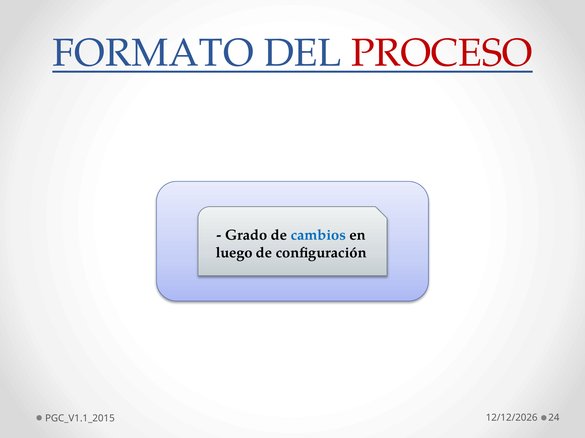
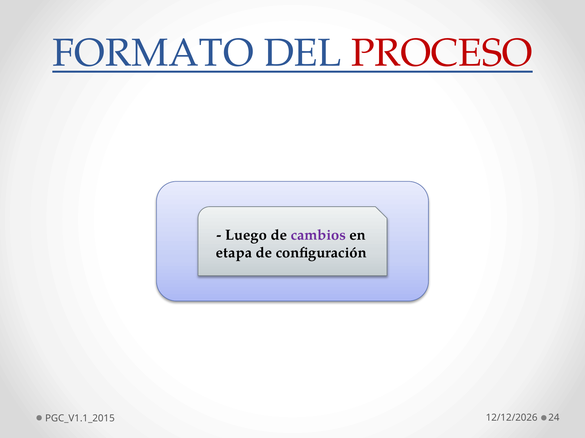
Grado: Grado -> Luego (246, 236)
cambios colour: blue -> purple (318, 236)
luego: luego -> etapa (234, 253)
